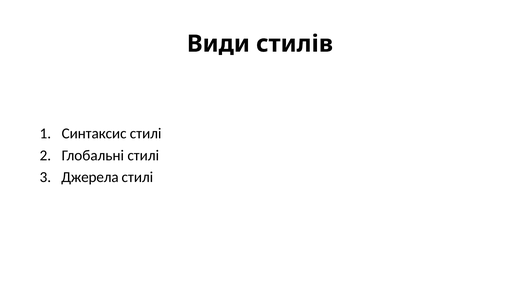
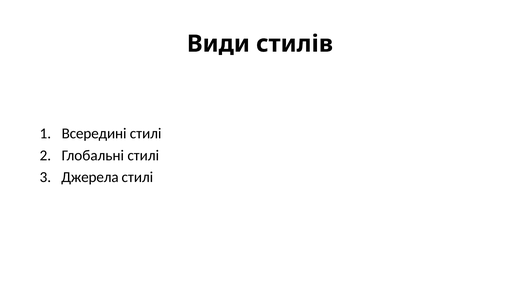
Синтаксис: Синтаксис -> Всередині (94, 133)
